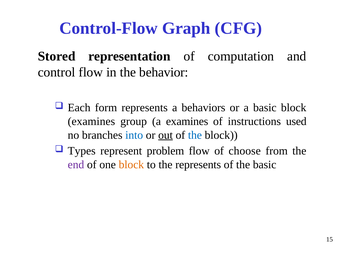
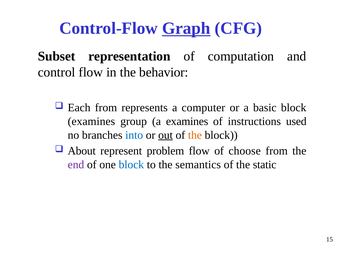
Graph underline: none -> present (186, 28)
Stored: Stored -> Subset (57, 56)
Each form: form -> from (106, 108)
behaviors: behaviors -> computer (203, 108)
the colour: blue -> orange (195, 135)
Types: Types -> About (82, 151)
block colour: orange -> blue (131, 165)
the represents: represents -> semantics (198, 165)
the basic: basic -> static (265, 165)
